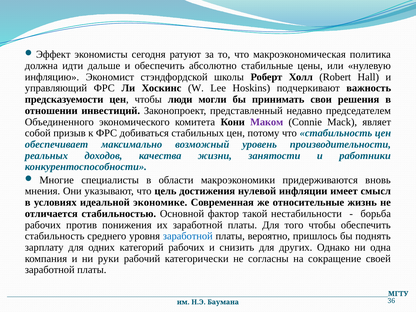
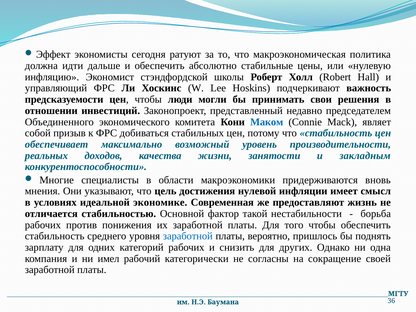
Маком colour: purple -> blue (267, 122)
работники: работники -> закладным (365, 156)
относительные: относительные -> предоставляют (308, 202)
руки: руки -> имел (109, 259)
